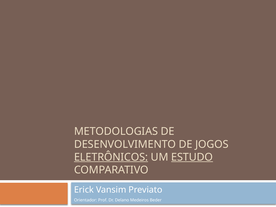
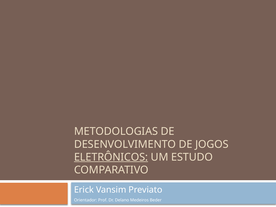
ESTUDO underline: present -> none (192, 157)
